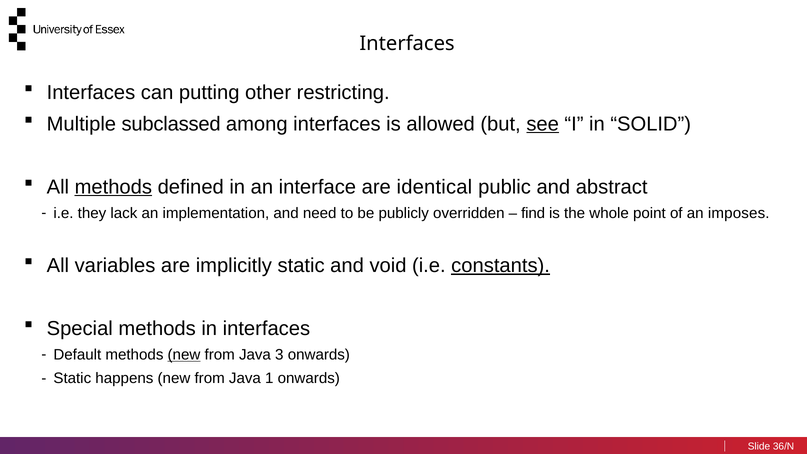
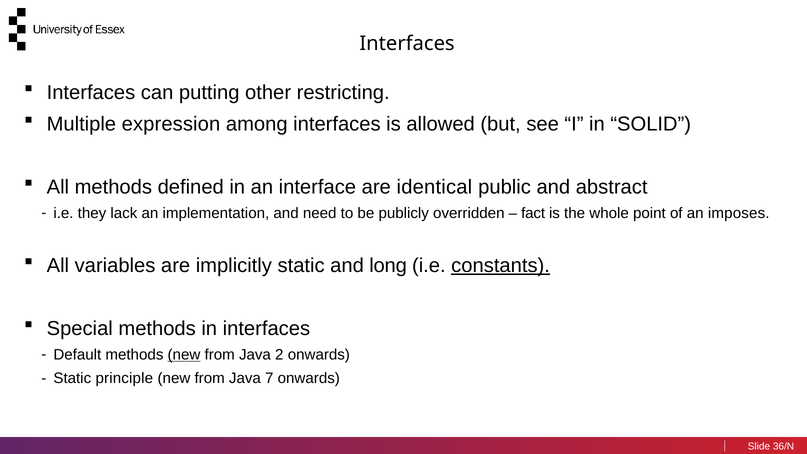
subclassed: subclassed -> expression (171, 124)
see underline: present -> none (543, 124)
methods underline: present -> none (113, 187)
find: find -> fact (533, 213)
void: void -> long (388, 265)
3: 3 -> 2 (279, 355)
happens: happens -> principle (124, 378)
1: 1 -> 7 (269, 378)
